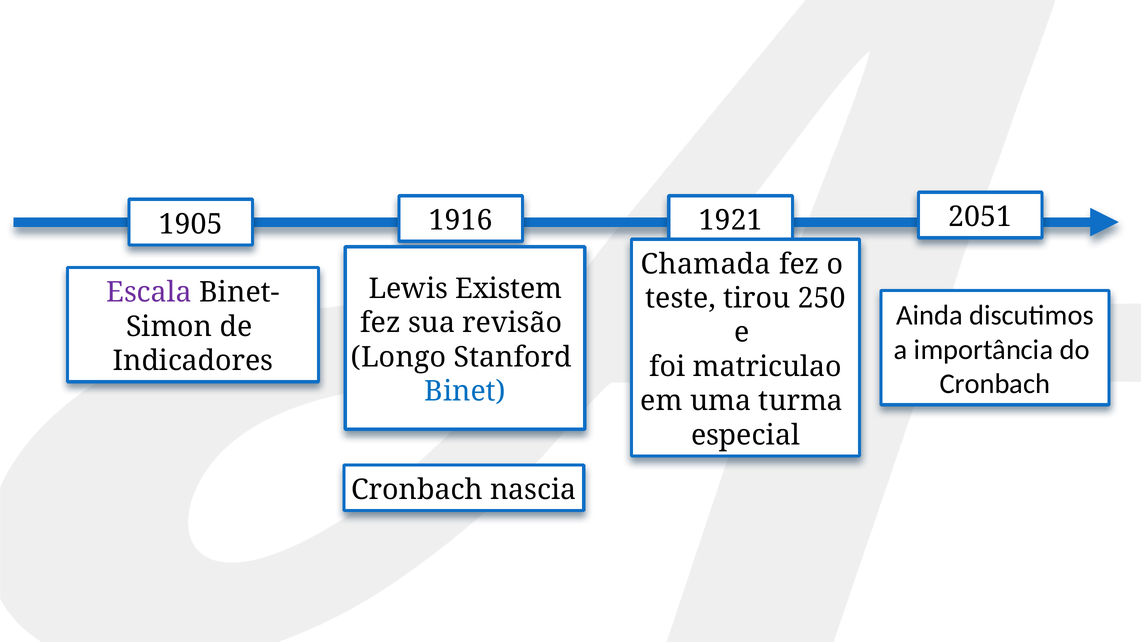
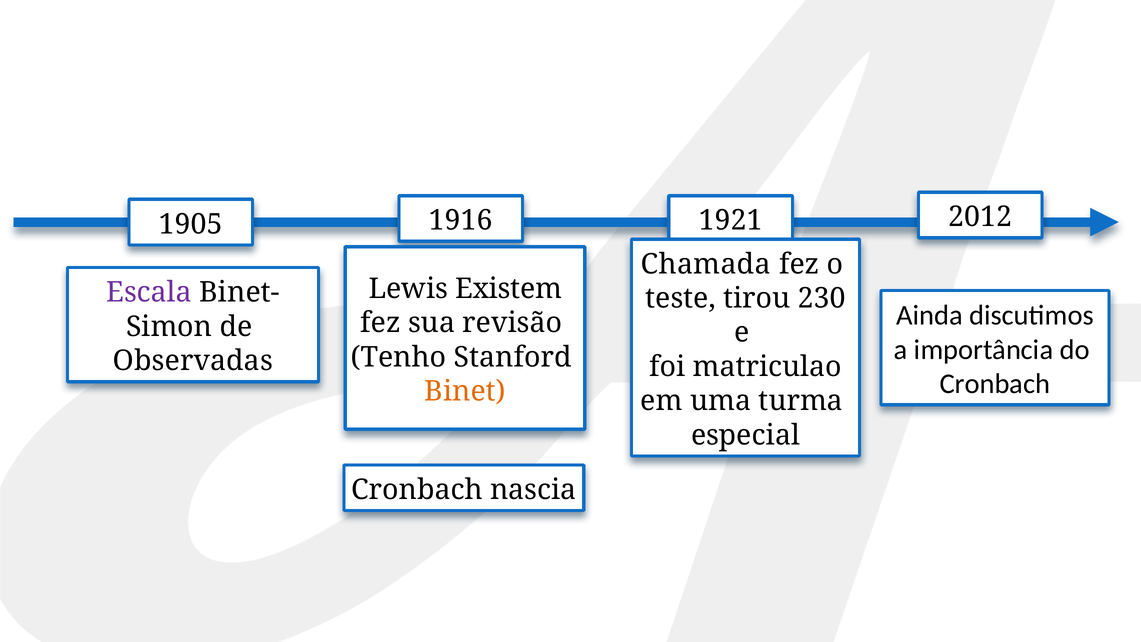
2051: 2051 -> 2012 (980, 217)
250: 250 -> 230 (822, 298)
Longo: Longo -> Tenho (399, 357)
Indicadores: Indicadores -> Observadas (193, 361)
Binet colour: blue -> orange (465, 391)
